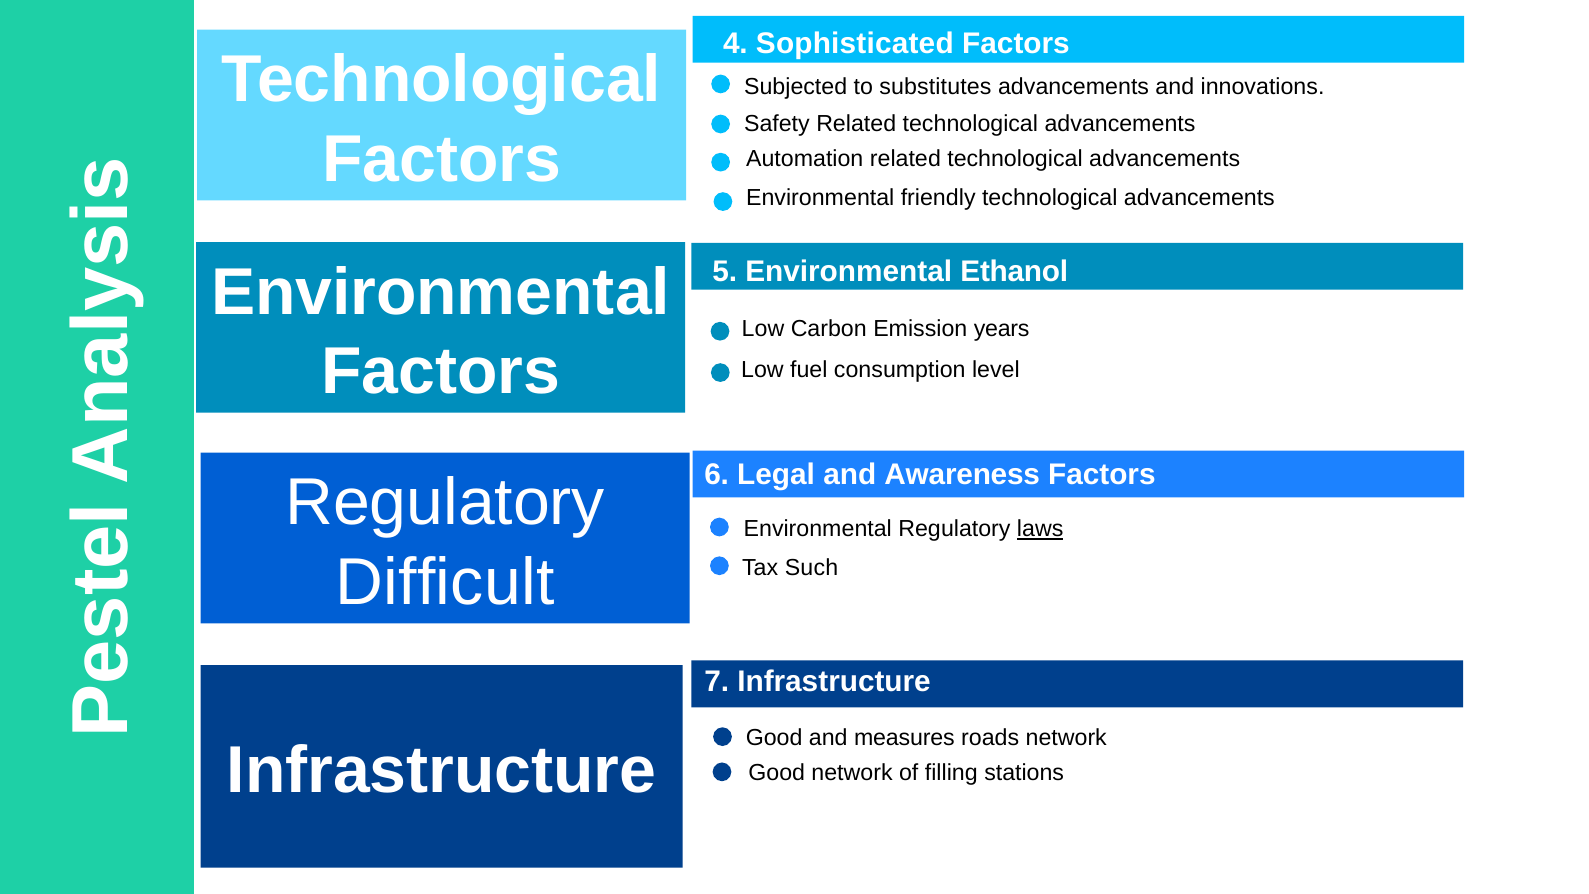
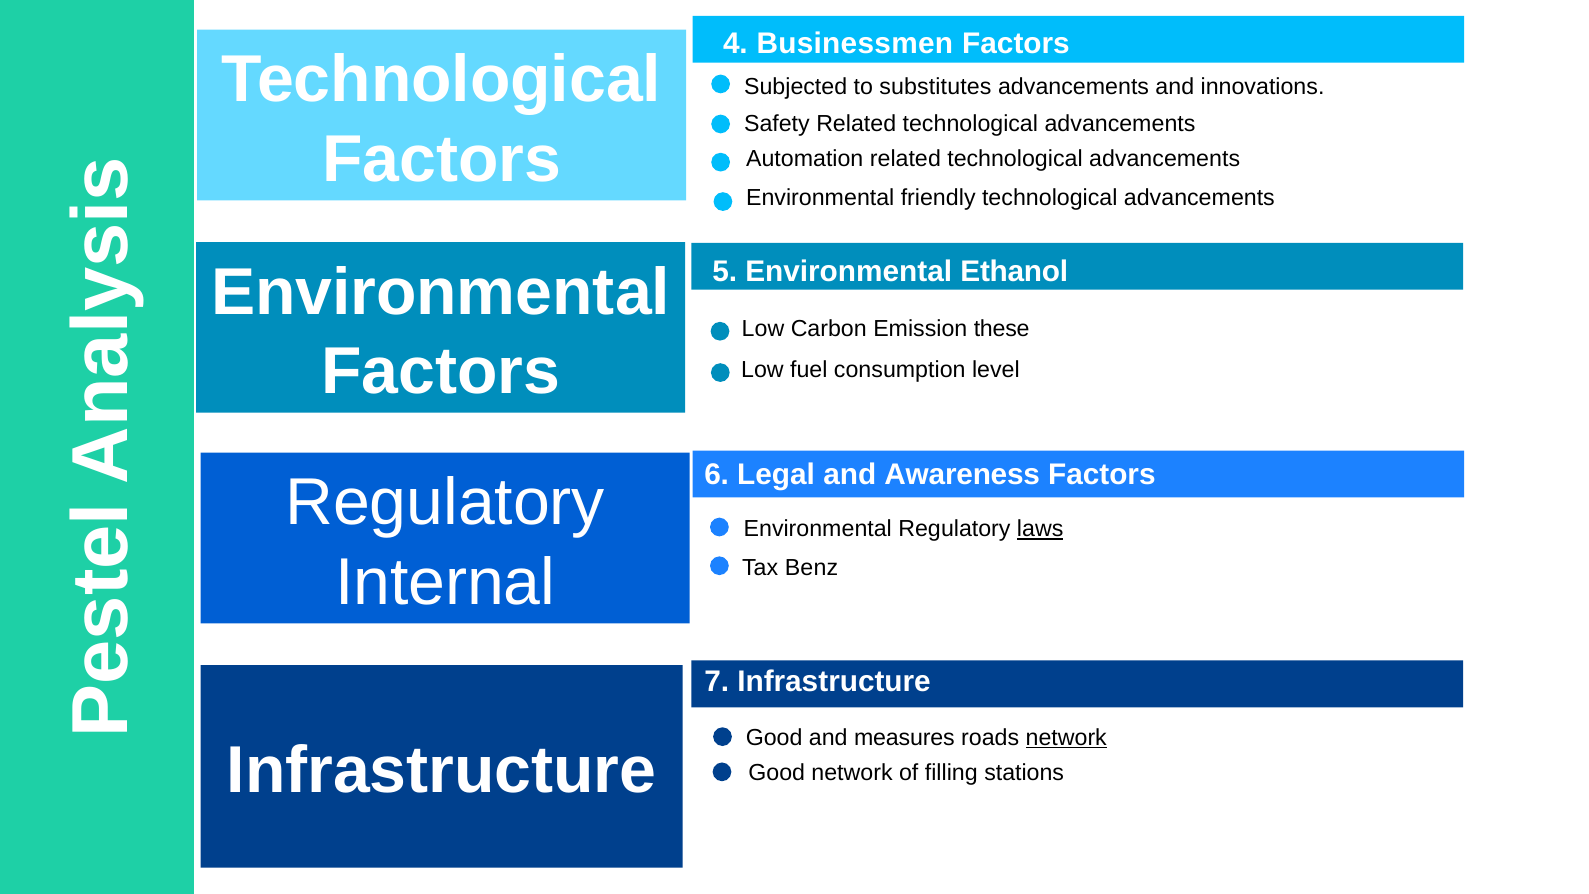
Sophisticated: Sophisticated -> Businessmen (855, 43)
years: years -> these (1002, 329)
Difficult: Difficult -> Internal (445, 582)
Such: Such -> Benz (812, 568)
network underline: none -> present (1066, 738)
